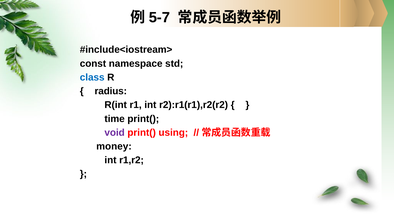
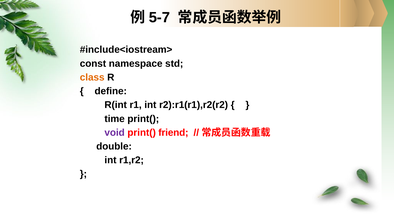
class colour: blue -> orange (92, 77)
radius: radius -> define (111, 91)
using: using -> friend (173, 132)
money: money -> double (114, 146)
